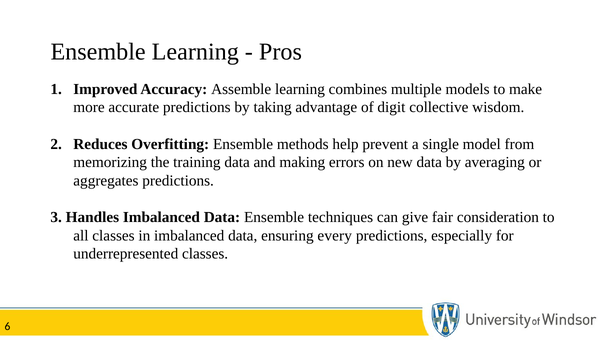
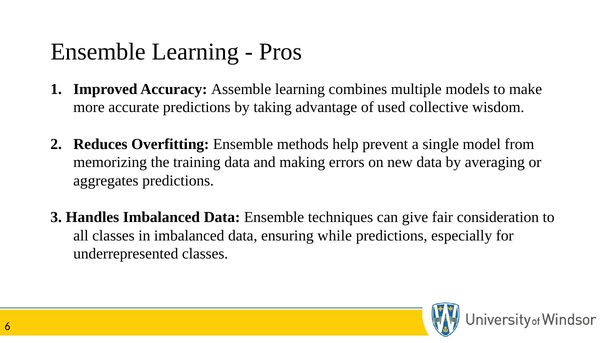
digit: digit -> used (391, 108)
every: every -> while (335, 236)
